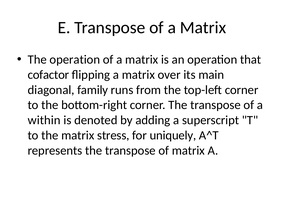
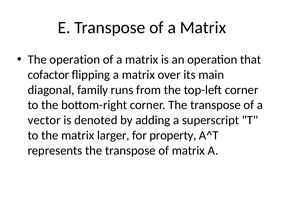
within: within -> vector (44, 120)
stress: stress -> larger (113, 135)
uniquely: uniquely -> property (173, 135)
